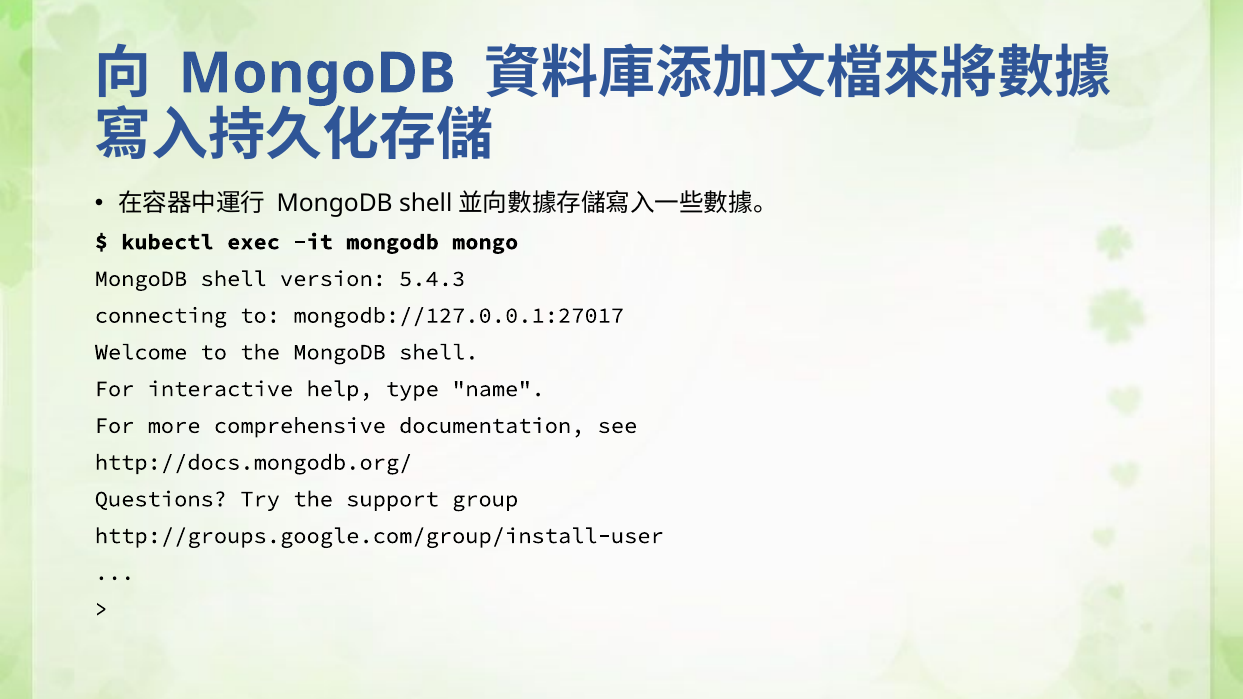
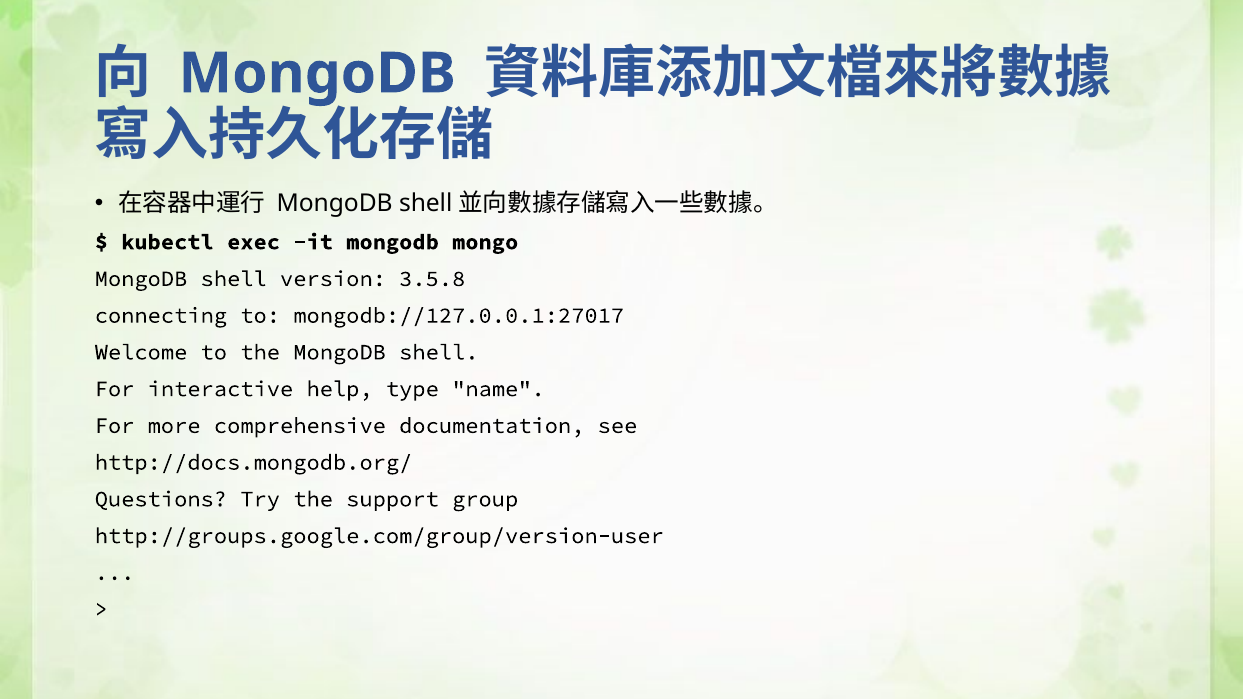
5.4.3: 5.4.3 -> 3.5.8 (432, 279)
http://groups.google.com/group/install-user: http://groups.google.com/group/install-user -> http://groups.google.com/group/version-user (379, 536)
